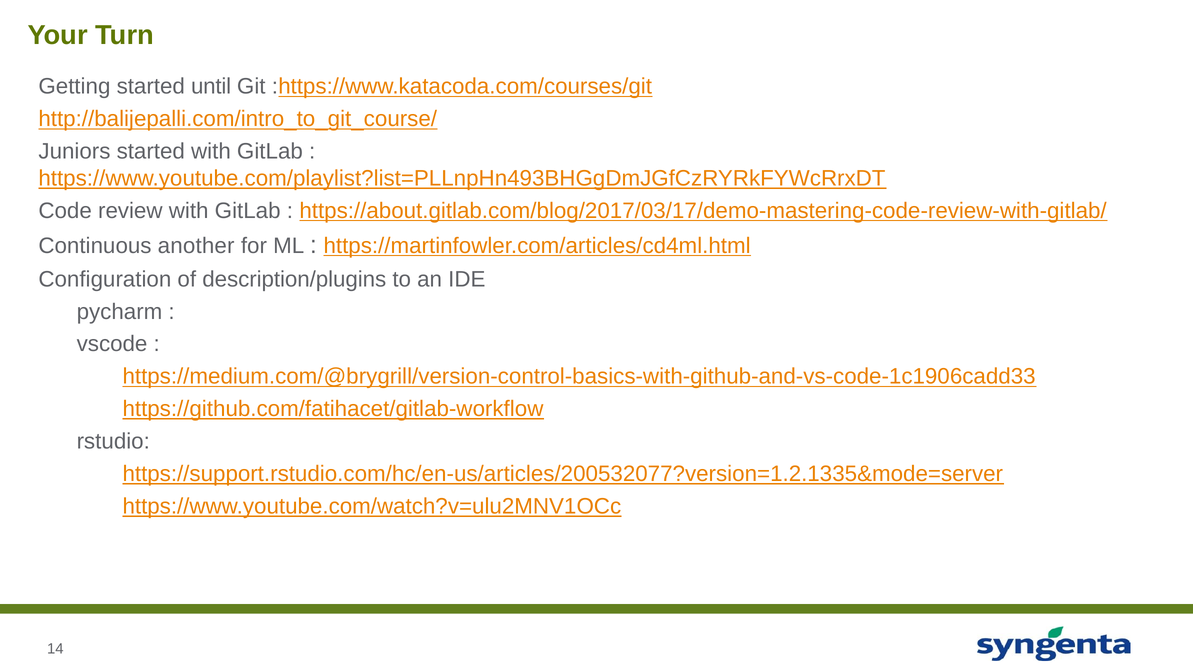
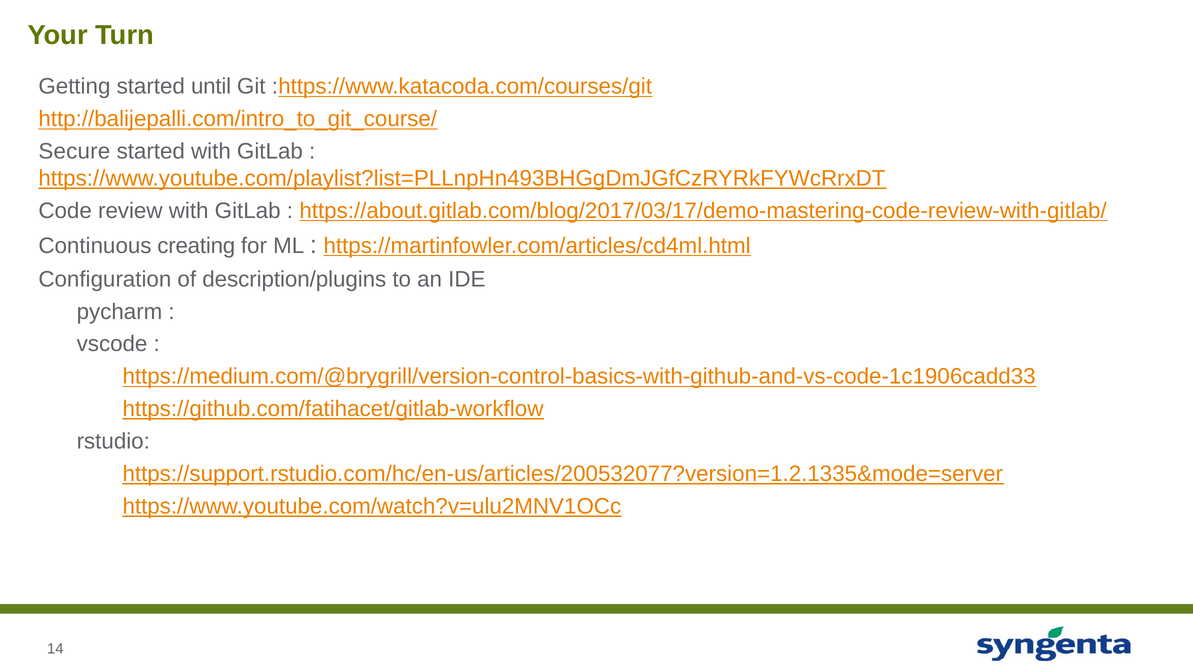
Juniors: Juniors -> Secure (74, 151)
another: another -> creating (196, 246)
